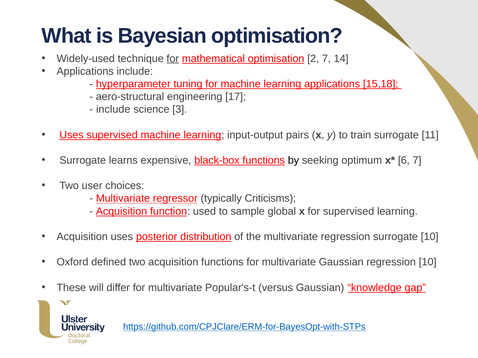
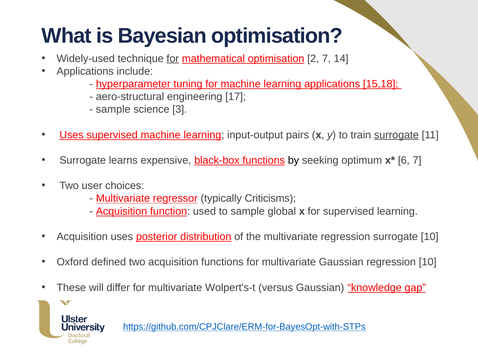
include: include -> sample (113, 110)
surrogate underline: none -> present (396, 135)
Popular's-t: Popular's-t -> Wolpert's-t (230, 288)
